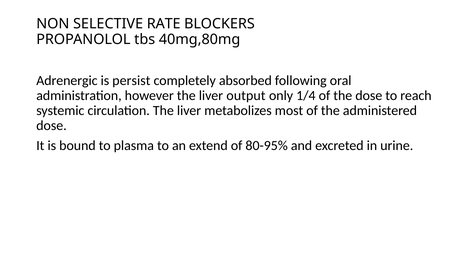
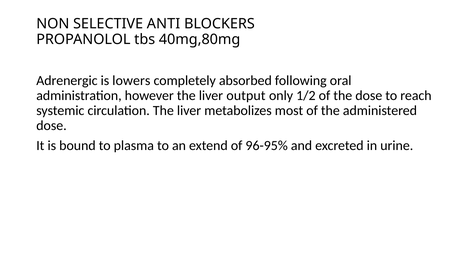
RATE: RATE -> ANTI (164, 24)
persist: persist -> lowers (131, 80)
1/4: 1/4 -> 1/2 (306, 95)
80-95%: 80-95% -> 96-95% (267, 145)
